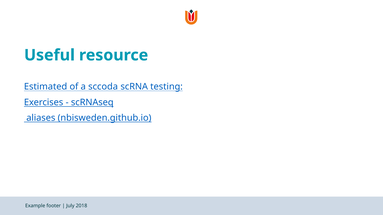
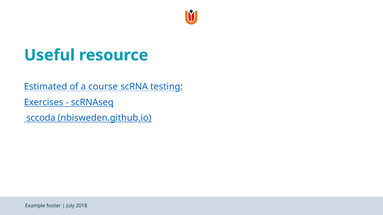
sccoda: sccoda -> course (103, 87)
aliases: aliases -> sccoda (41, 118)
